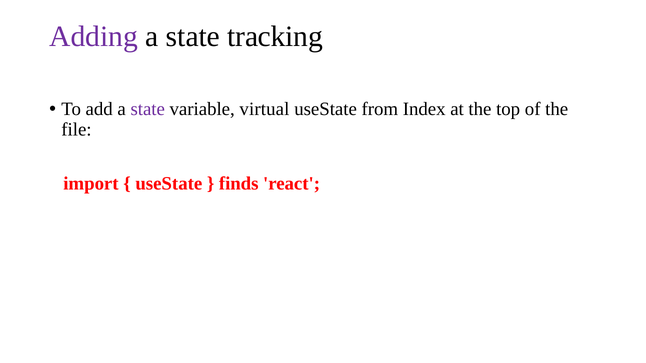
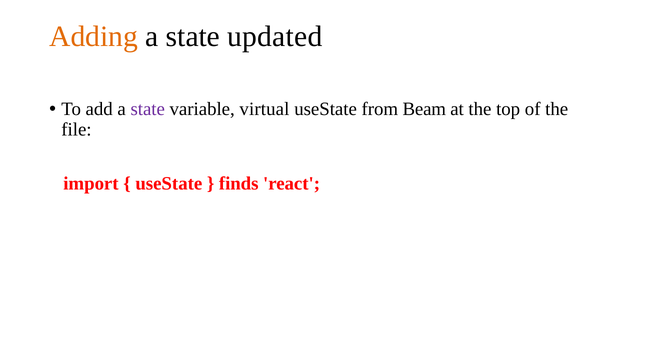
Adding colour: purple -> orange (94, 37)
tracking: tracking -> updated (275, 37)
Index: Index -> Beam (424, 109)
